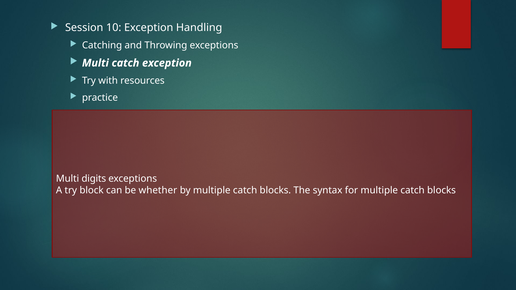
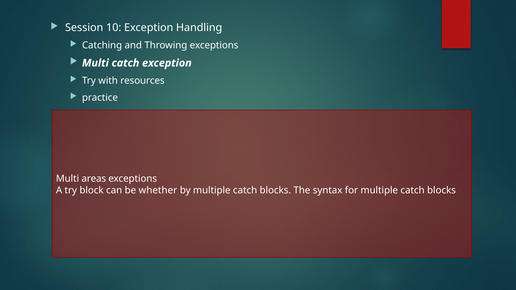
digits: digits -> areas (94, 179)
